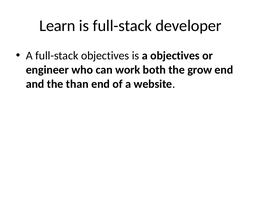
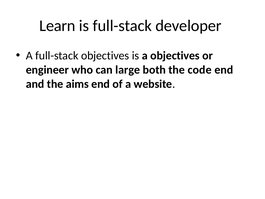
work: work -> large (128, 70)
grow: grow -> code (200, 70)
than: than -> aims (77, 84)
